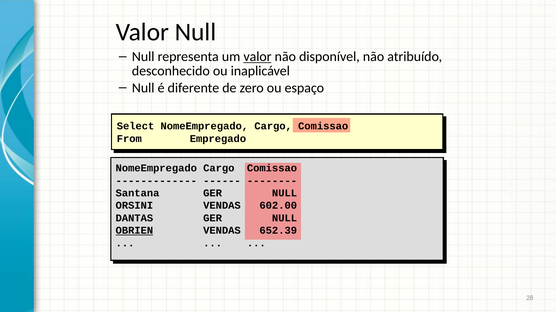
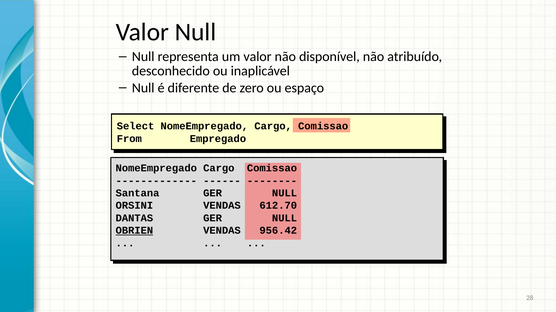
valor underline: present -> none (257, 57)
602.00: 602.00 -> 612.70 (278, 206)
652.39: 652.39 -> 956.42 (278, 231)
